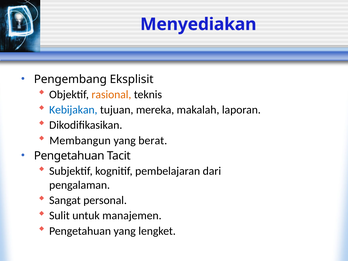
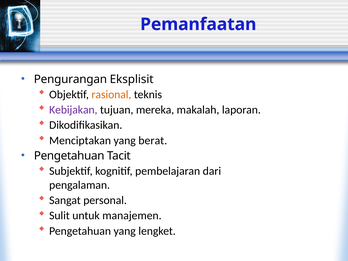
Menyediakan: Menyediakan -> Pemanfaatan (198, 24)
Pengembang: Pengembang -> Pengurangan (70, 79)
Kebijakan colour: blue -> purple (73, 110)
Membangun: Membangun -> Menciptakan (80, 140)
